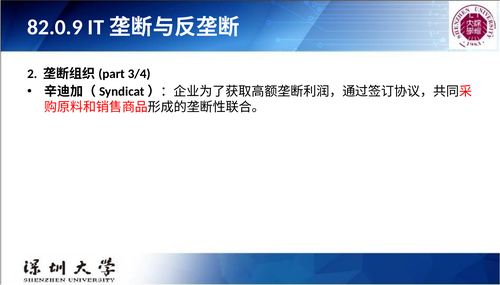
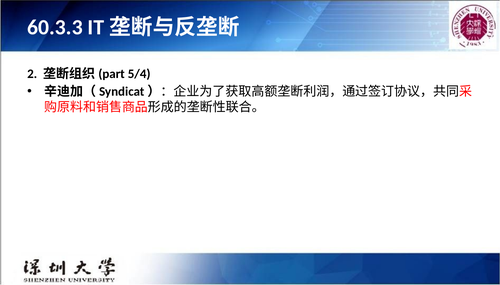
82.0.9: 82.0.9 -> 60.3.3 (55, 27)
3/4: 3/4 -> 5/4 (139, 74)
